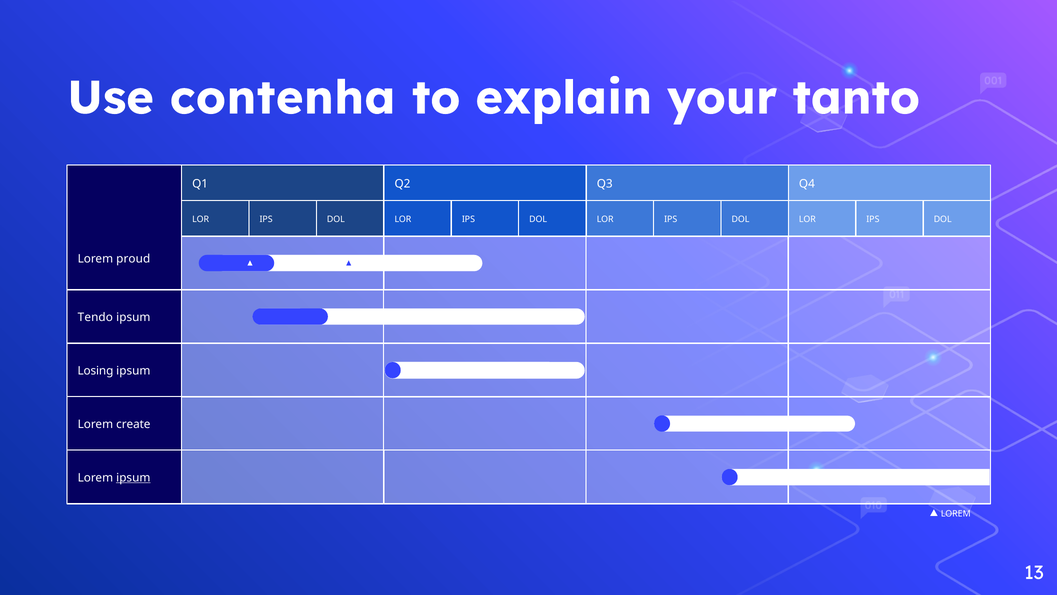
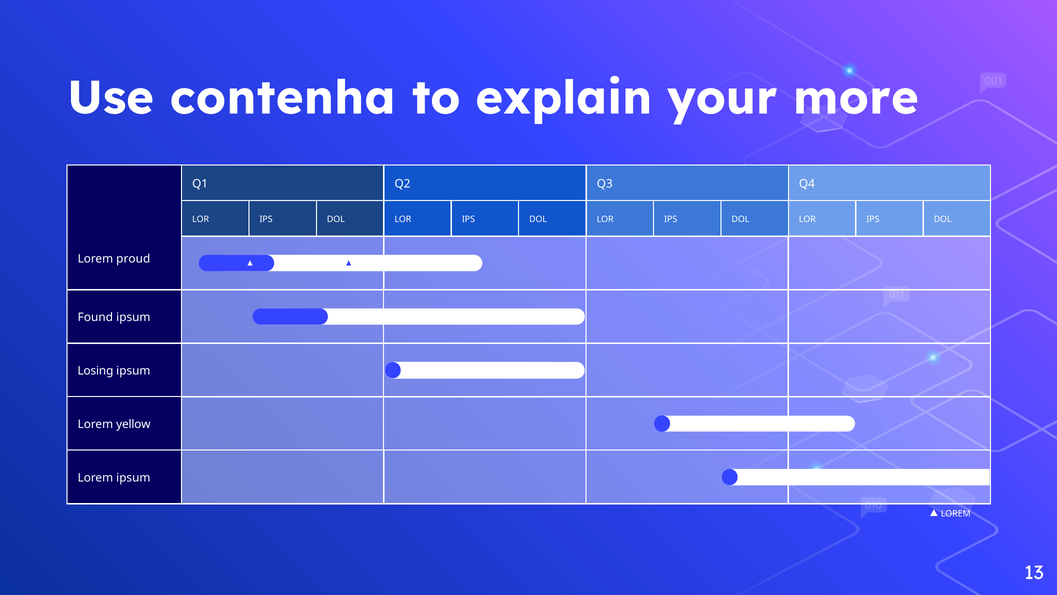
tanto: tanto -> more (856, 98)
Tendo: Tendo -> Found (95, 317)
create: create -> yellow (133, 424)
ipsum underline: present -> none (133, 477)
